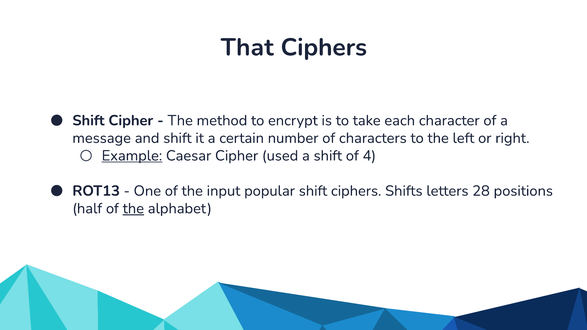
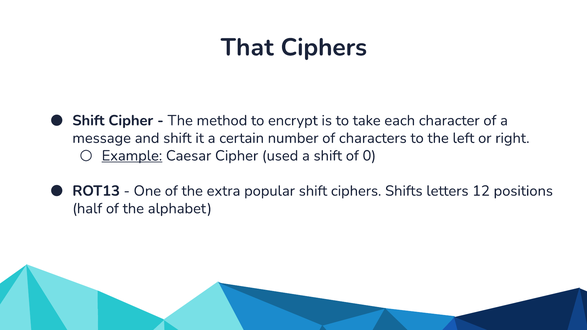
4: 4 -> 0 (369, 156)
input: input -> extra (224, 191)
28: 28 -> 12 (481, 191)
the underline: present -> none (133, 209)
